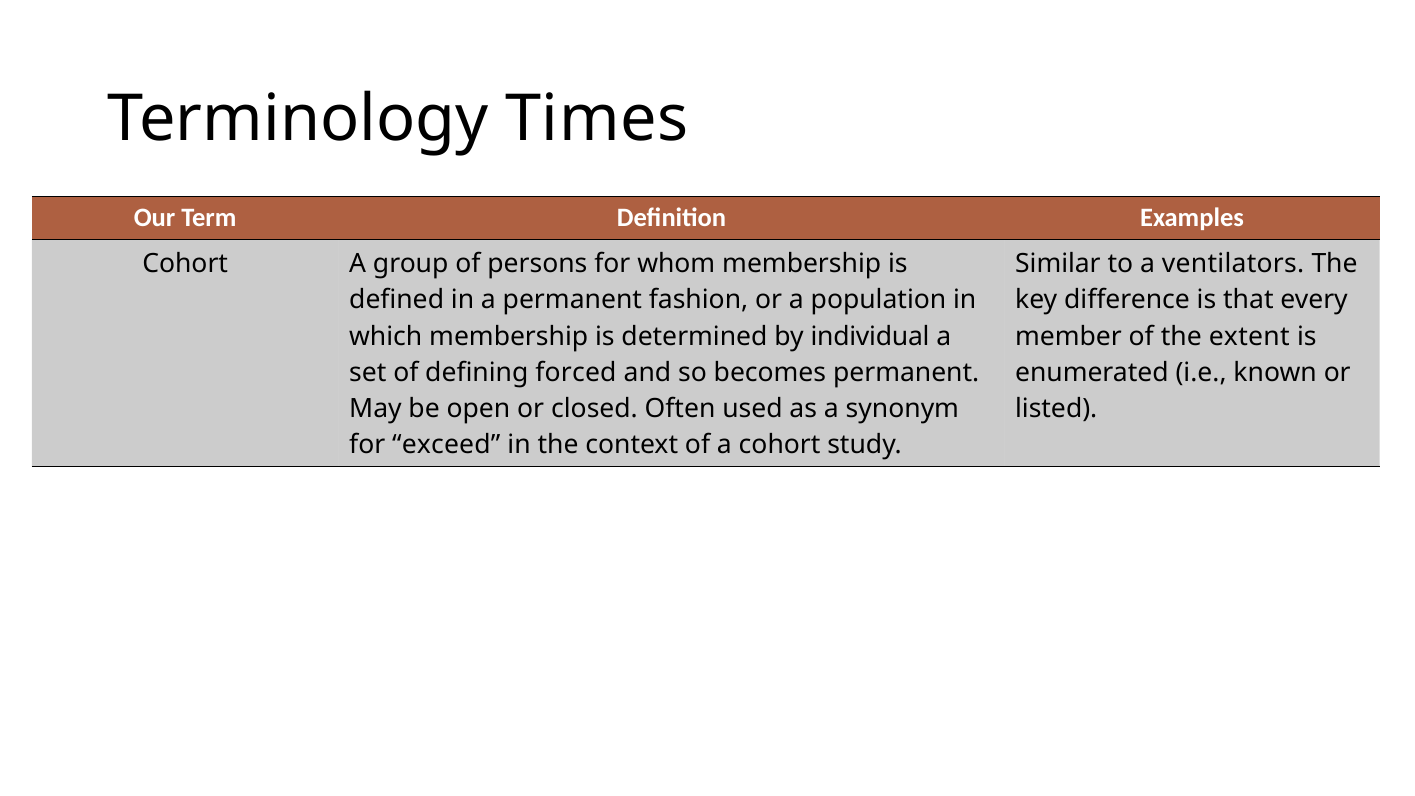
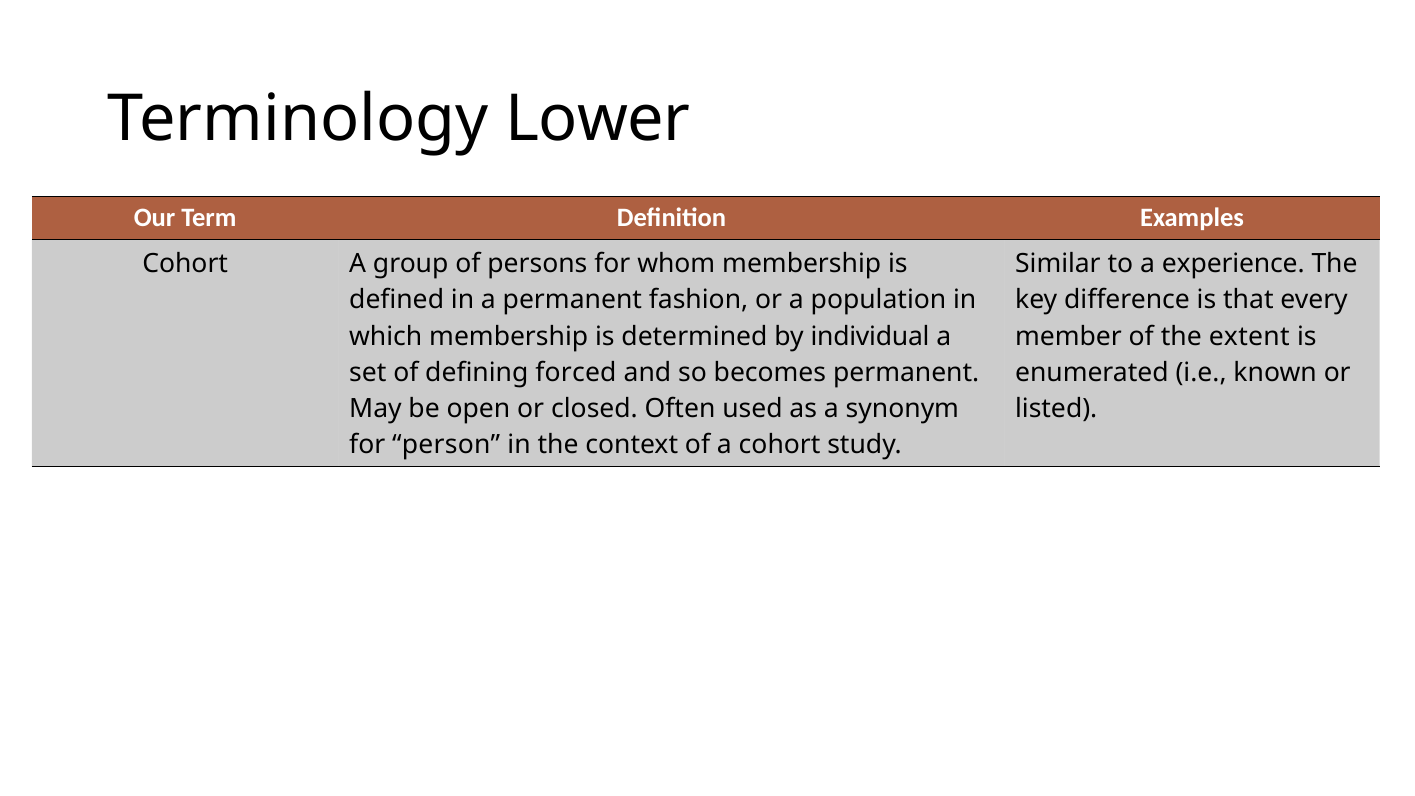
Times: Times -> Lower (598, 119)
ventilators: ventilators -> experience (1233, 264)
exceed: exceed -> person (446, 445)
